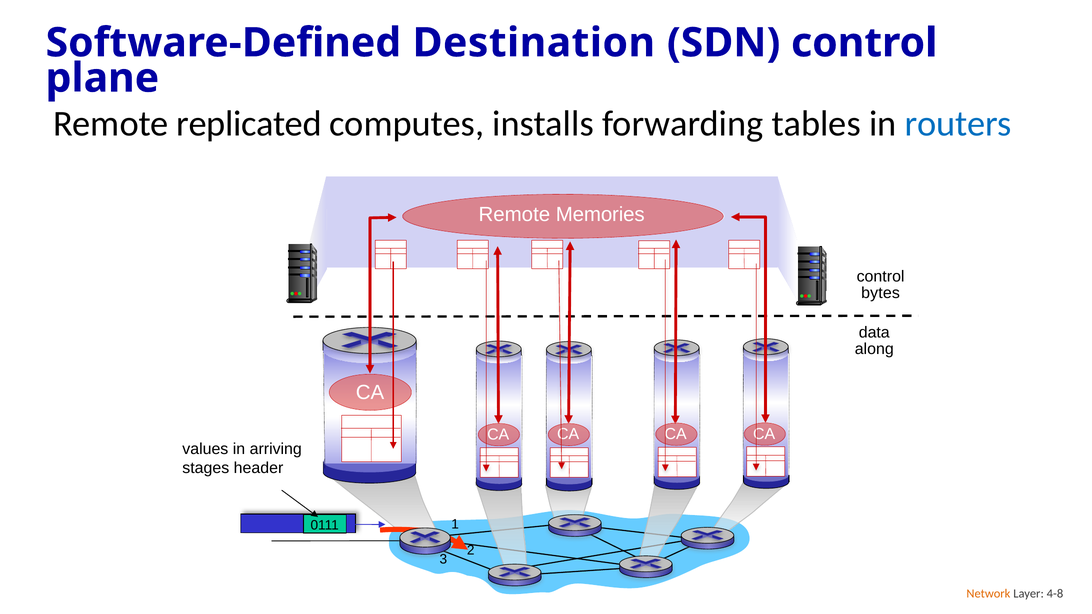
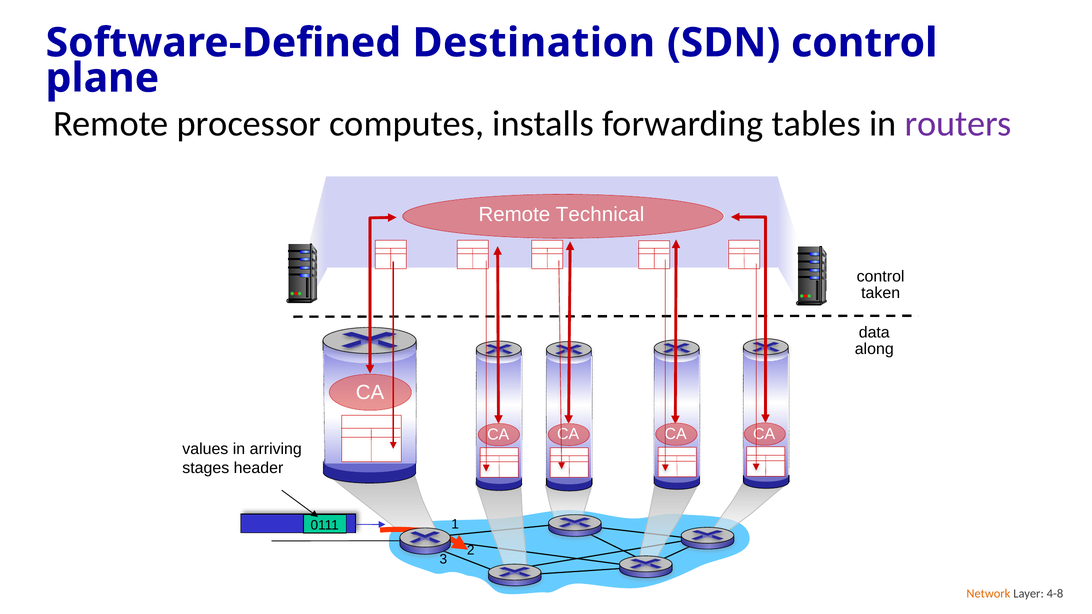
replicated: replicated -> processor (249, 124)
routers colour: blue -> purple (958, 124)
Memories: Memories -> Technical (600, 214)
bytes: bytes -> taken (881, 293)
